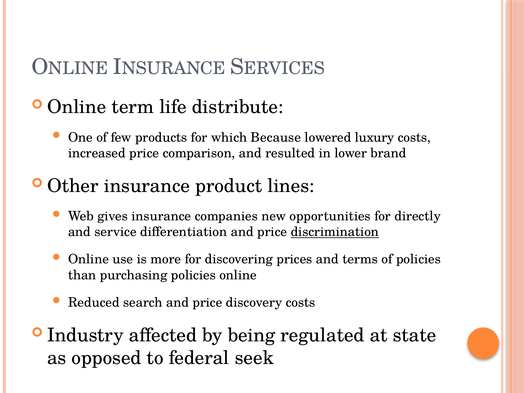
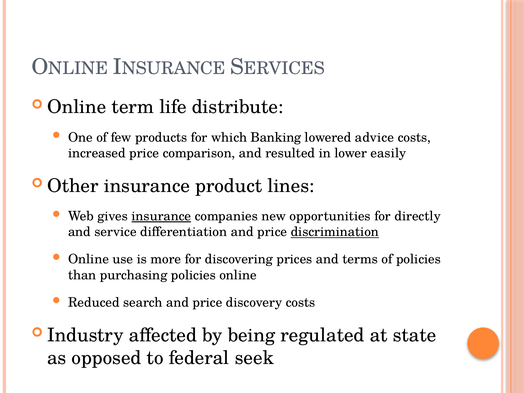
Because: Because -> Banking (276, 137)
luxury: luxury -> advice (374, 137)
brand: brand -> easily (388, 153)
insurance underline: none -> present (161, 216)
